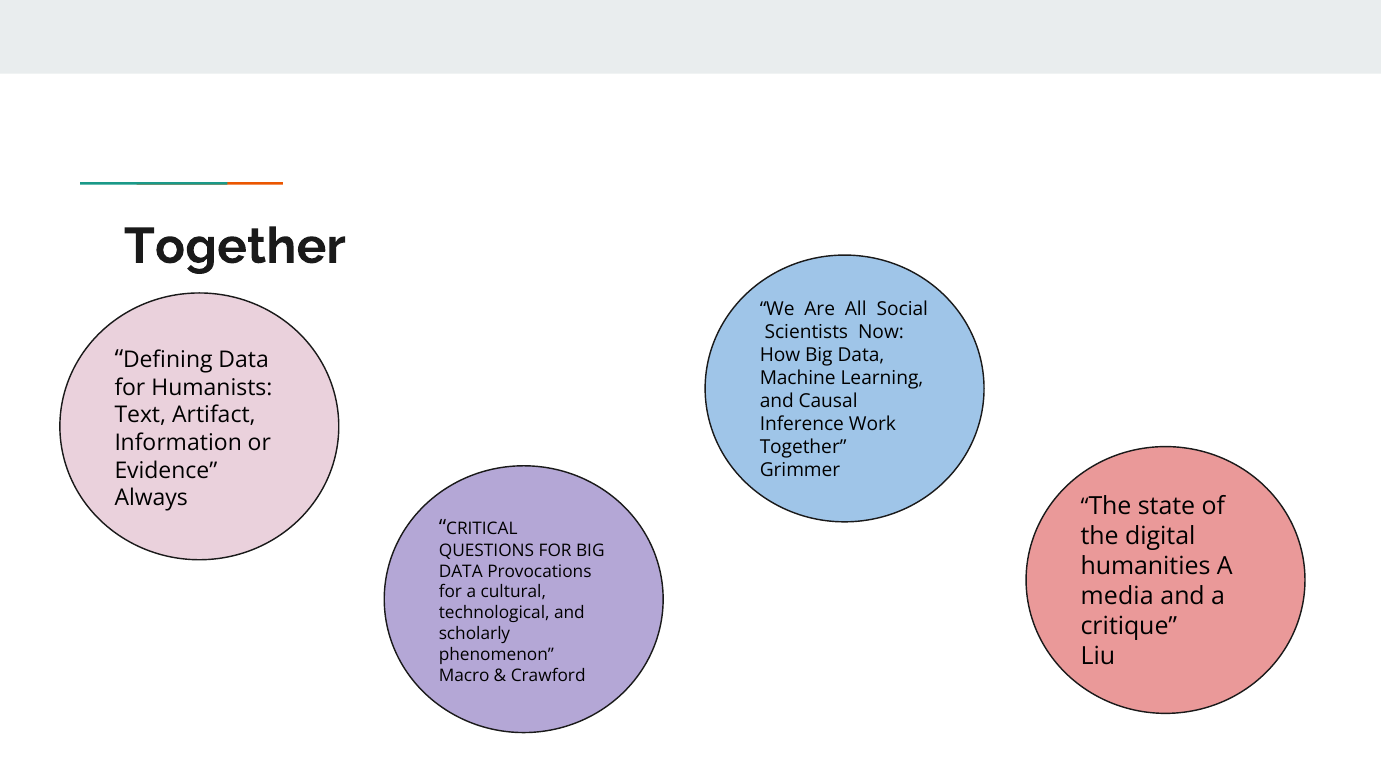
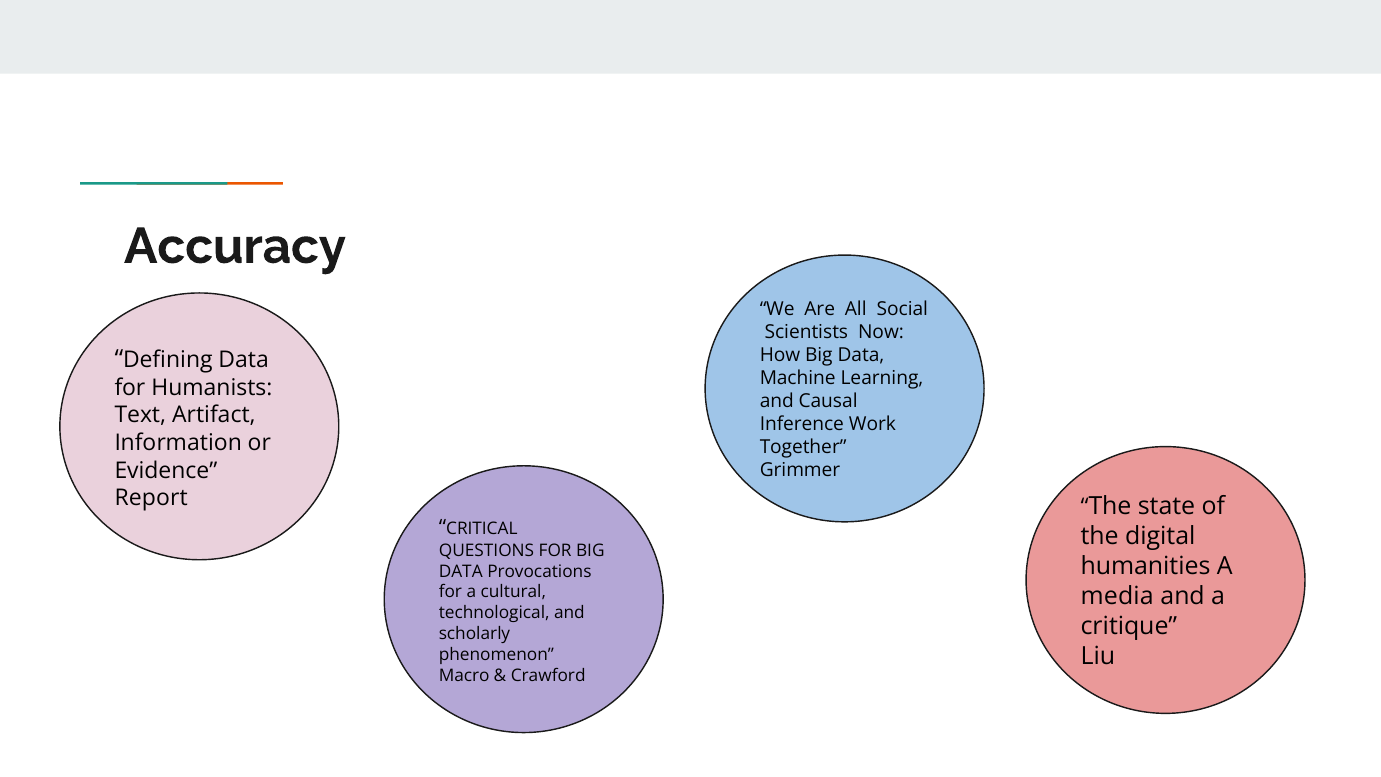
Together: Together -> Accuracy (235, 246)
Always: Always -> Report (151, 498)
